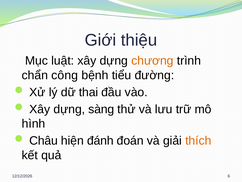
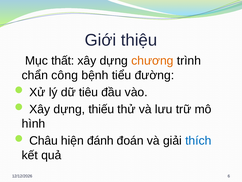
luật: luật -> thất (63, 61)
thai: thai -> tiêu (89, 92)
sàng: sàng -> thiếu (101, 109)
thích colour: orange -> blue (198, 140)
